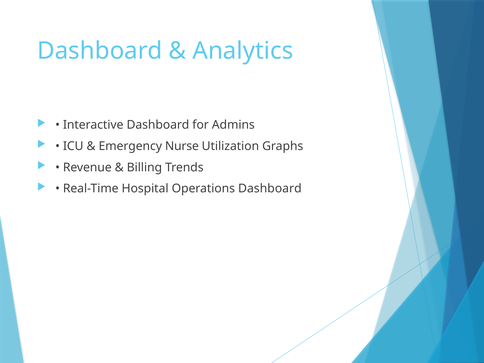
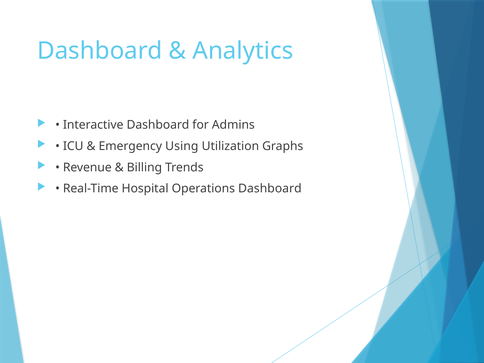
Nurse: Nurse -> Using (182, 146)
